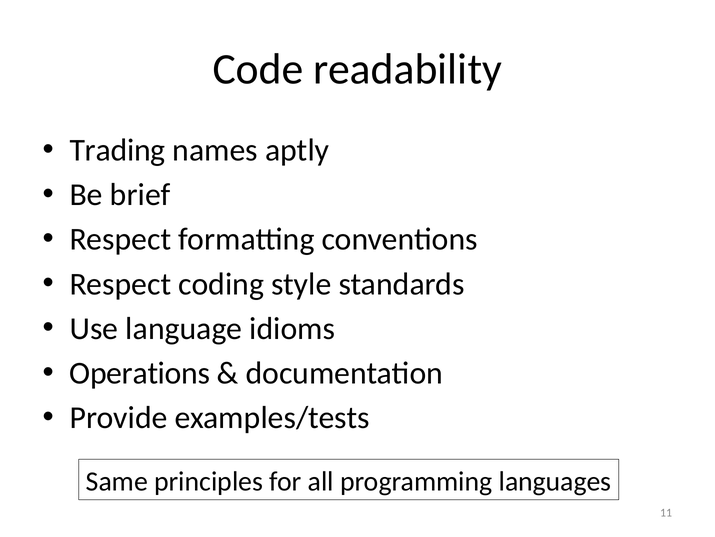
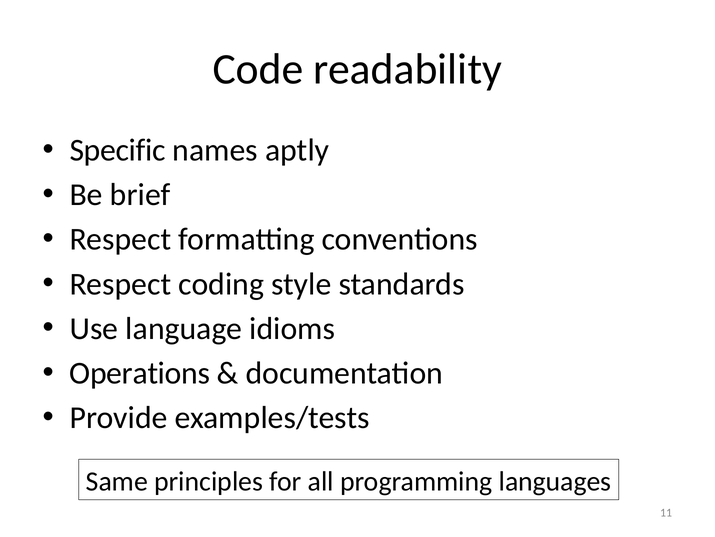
Trading: Trading -> Specific (118, 150)
